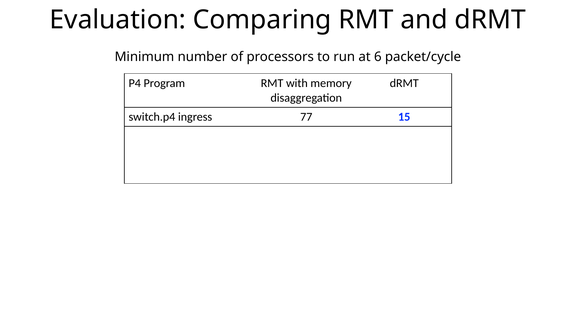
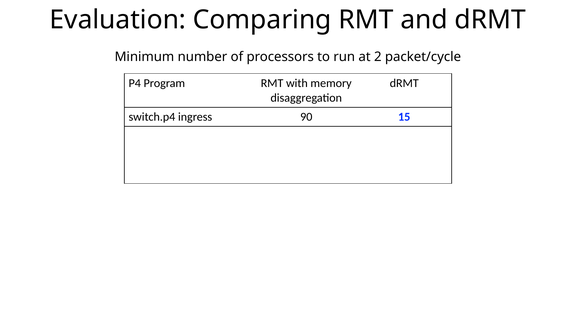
6: 6 -> 2 (378, 57)
77: 77 -> 90 (306, 117)
